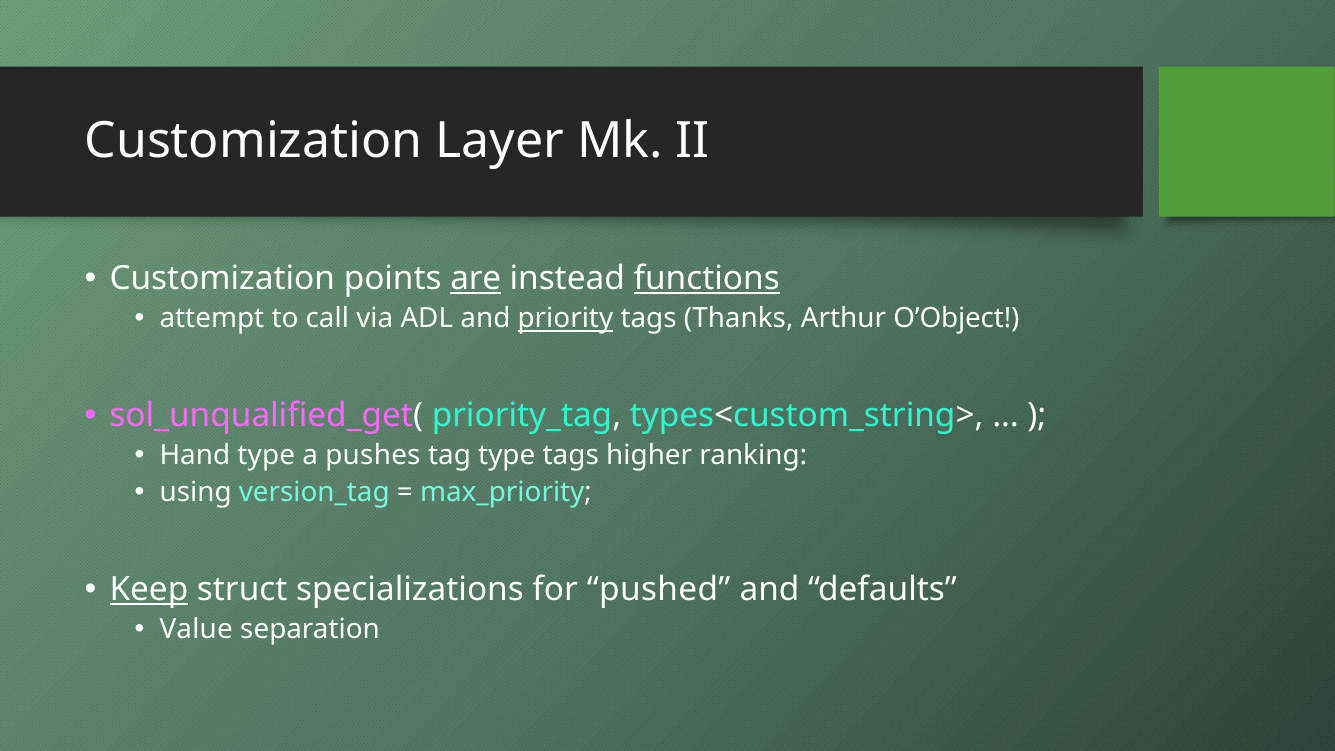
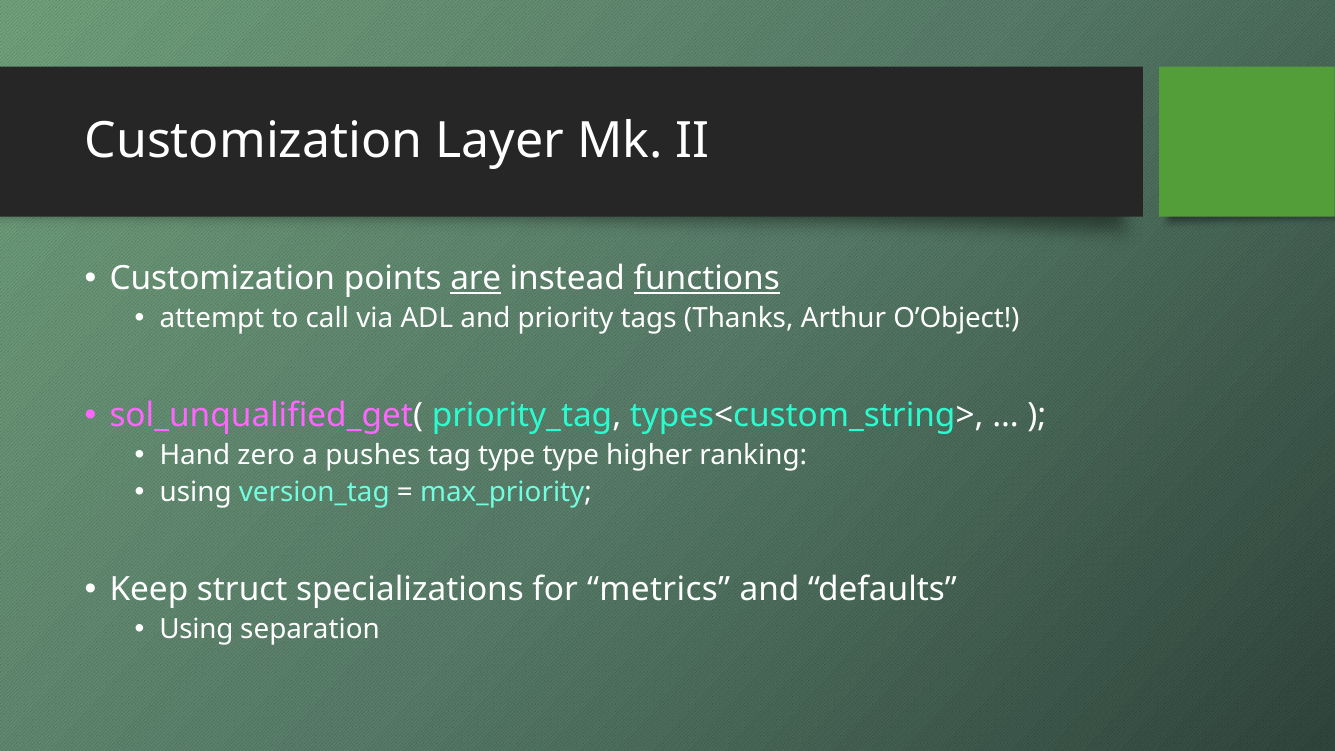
priority underline: present -> none (565, 319)
Hand type: type -> zero (266, 456)
type tags: tags -> type (571, 456)
Keep underline: present -> none (149, 590)
pushed: pushed -> metrics (659, 590)
Value: Value -> Using (196, 630)
